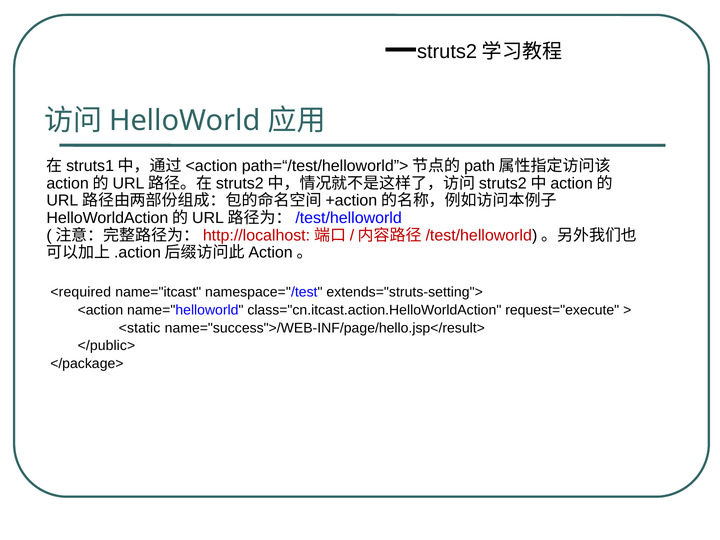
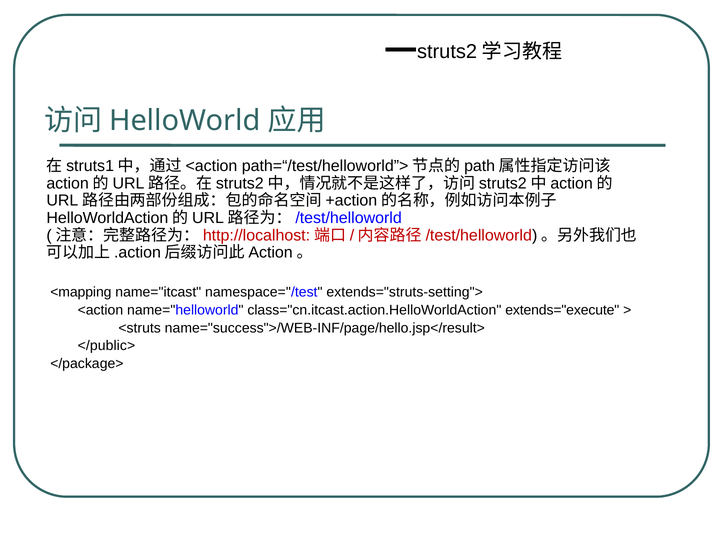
<required: <required -> <mapping (81, 292)
request="execute: request="execute -> extends="execute (562, 310)
<static: <static -> <struts (140, 328)
